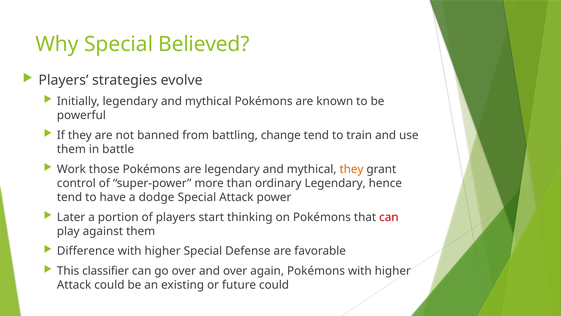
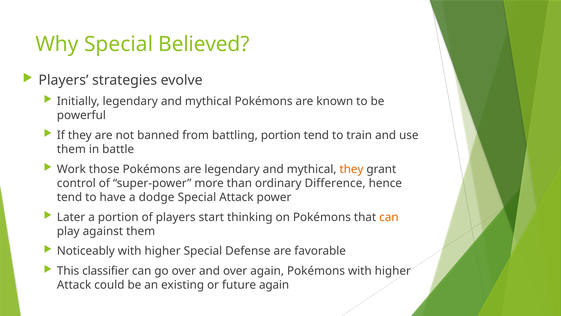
battling change: change -> portion (281, 135)
ordinary Legendary: Legendary -> Difference (335, 183)
can colour: red -> orange (389, 217)
Difference: Difference -> Noticeably (86, 251)
future could: could -> again (274, 285)
